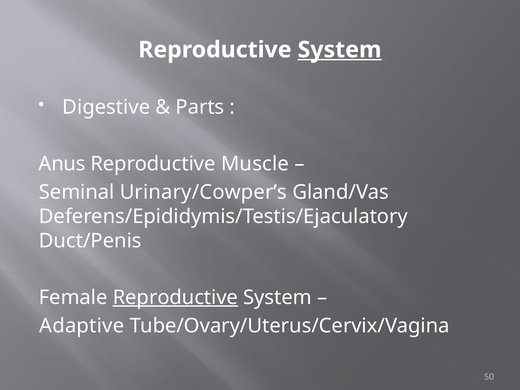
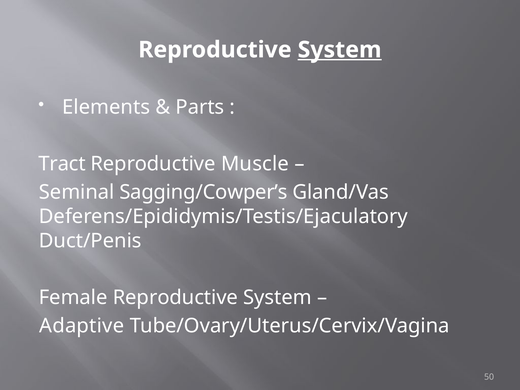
Digestive: Digestive -> Elements (106, 107)
Anus: Anus -> Tract (62, 164)
Urinary/Cowper’s: Urinary/Cowper’s -> Sagging/Cowper’s (204, 192)
Reproductive underline: present -> none (175, 297)
